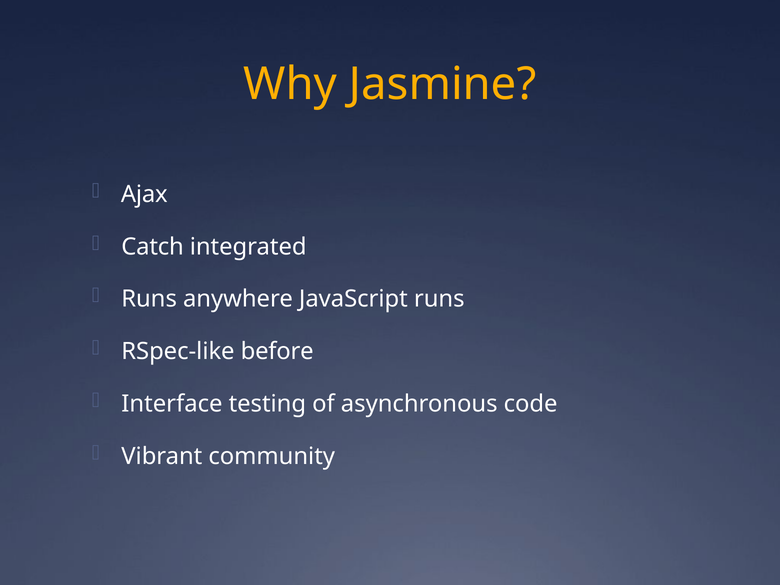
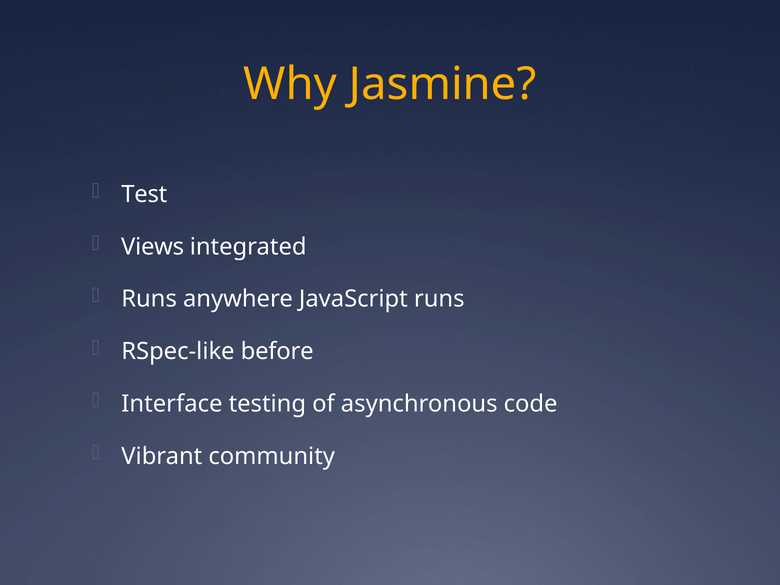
Ajax: Ajax -> Test (144, 194)
Catch: Catch -> Views (153, 247)
